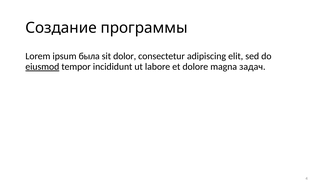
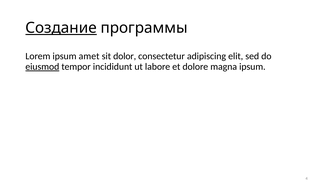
Создание underline: none -> present (61, 28)
была: была -> amet (89, 56)
magna задач: задач -> ipsum (252, 67)
